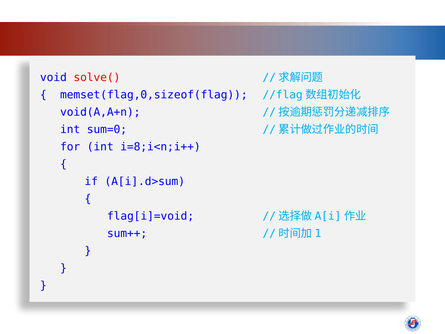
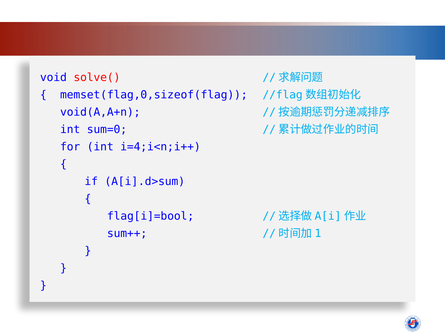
i=8;i<n;i++: i=8;i<n;i++ -> i=4;i<n;i++ (160, 147)
flag[i]=void: flag[i]=void -> flag[i]=bool (151, 216)
